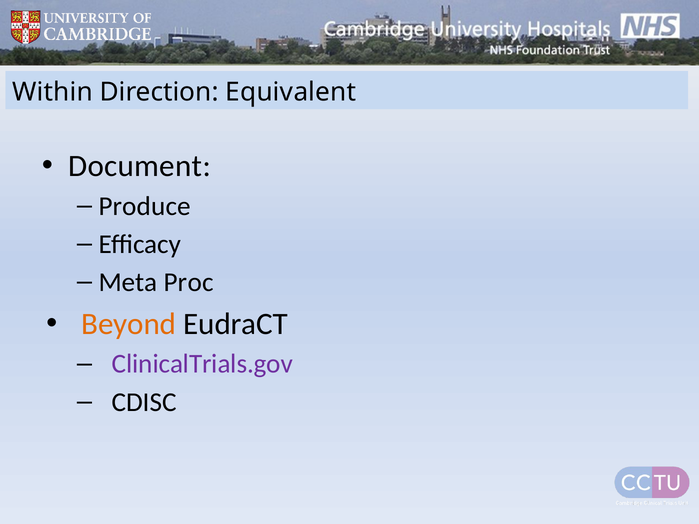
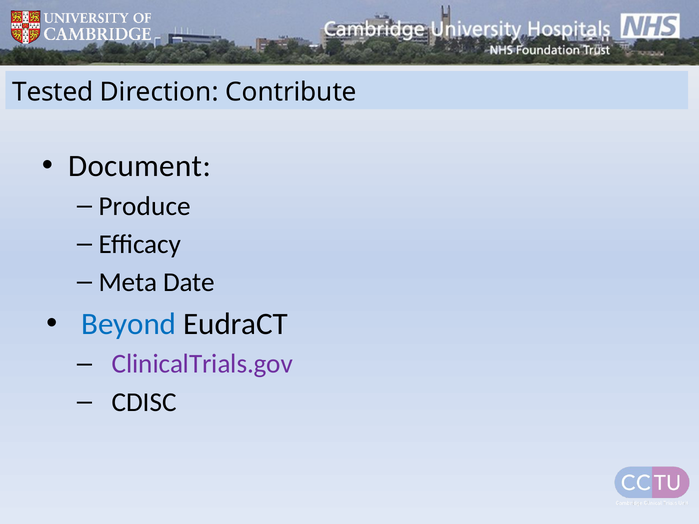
Within: Within -> Tested (53, 92)
Equivalent: Equivalent -> Contribute (291, 92)
Proc: Proc -> Date (189, 283)
Beyond colour: orange -> blue (129, 324)
